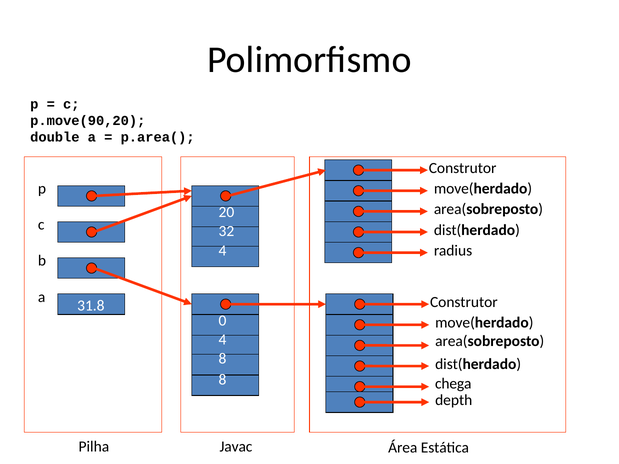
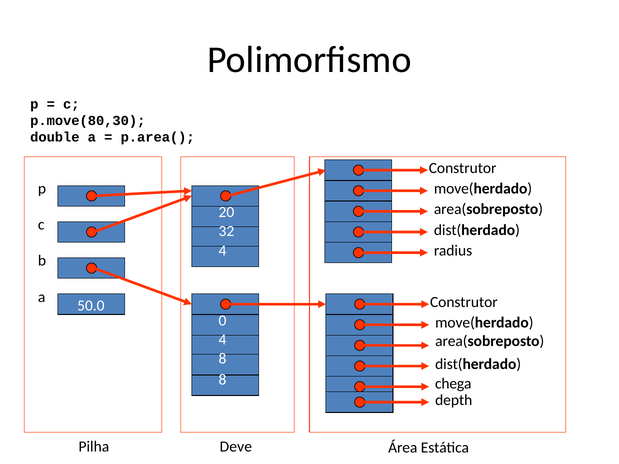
p.move(90,20: p.move(90,20 -> p.move(80,30 (88, 121)
31.8: 31.8 -> 50.0 (91, 306)
Javac: Javac -> Deve (236, 447)
